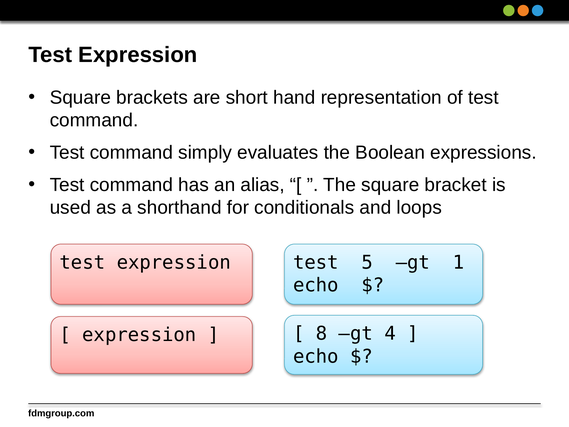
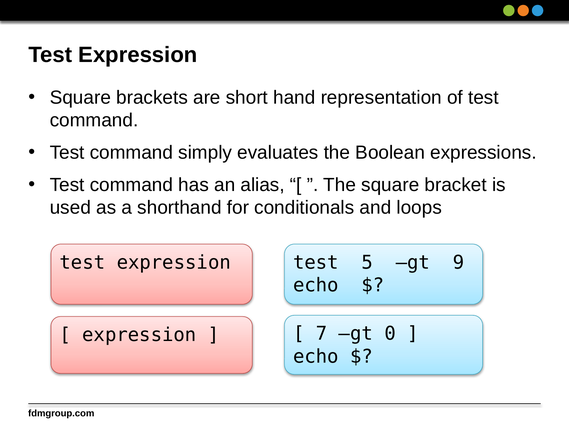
1: 1 -> 9 (459, 262)
8: 8 -> 7 (322, 334)
4: 4 -> 0 (390, 334)
